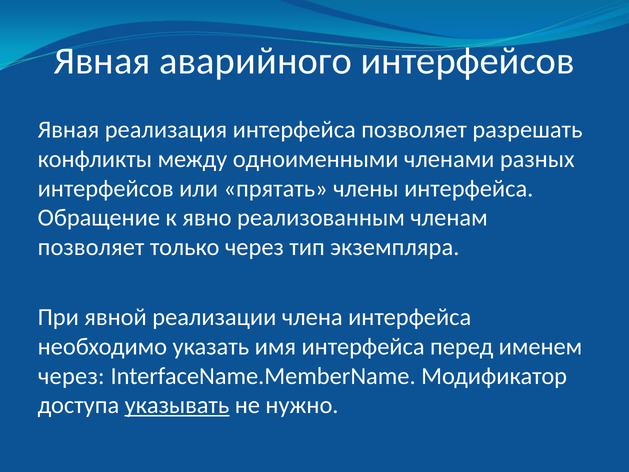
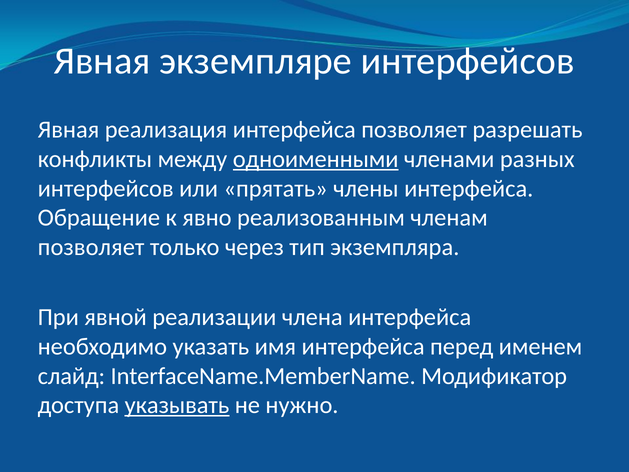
аварийного: аварийного -> экземпляре (256, 61)
одноименными underline: none -> present (316, 159)
через: через -> слайд (71, 376)
